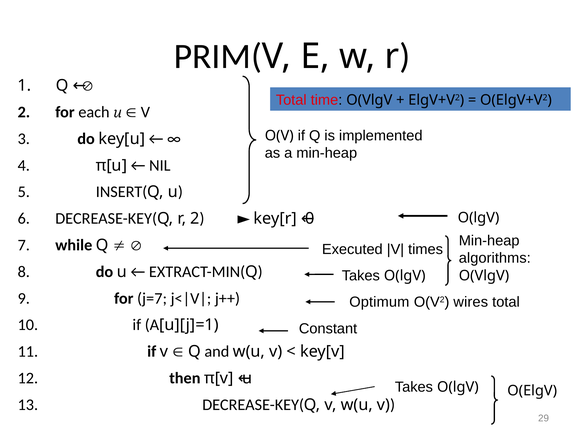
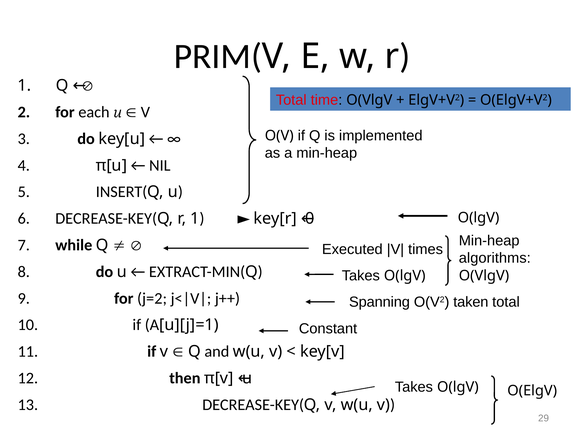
r 2: 2 -> 1 (195, 219)
j=7: j=7 -> j=2 (152, 298)
Optimum: Optimum -> Spanning (379, 302)
wires: wires -> taken (471, 302)
